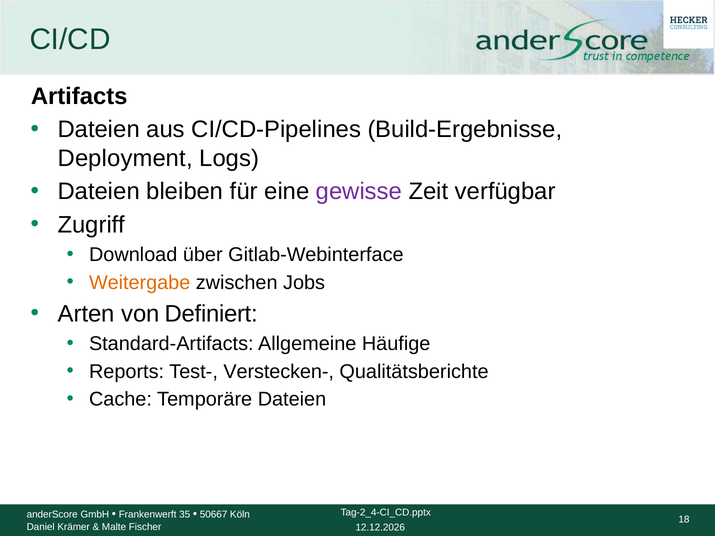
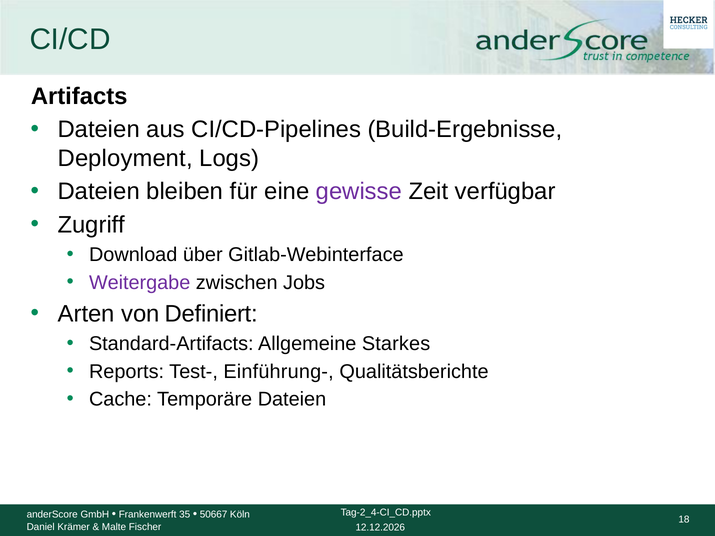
Weitergabe colour: orange -> purple (140, 283)
Häufige: Häufige -> Starkes (396, 344)
Verstecken-: Verstecken- -> Einführung- (279, 372)
